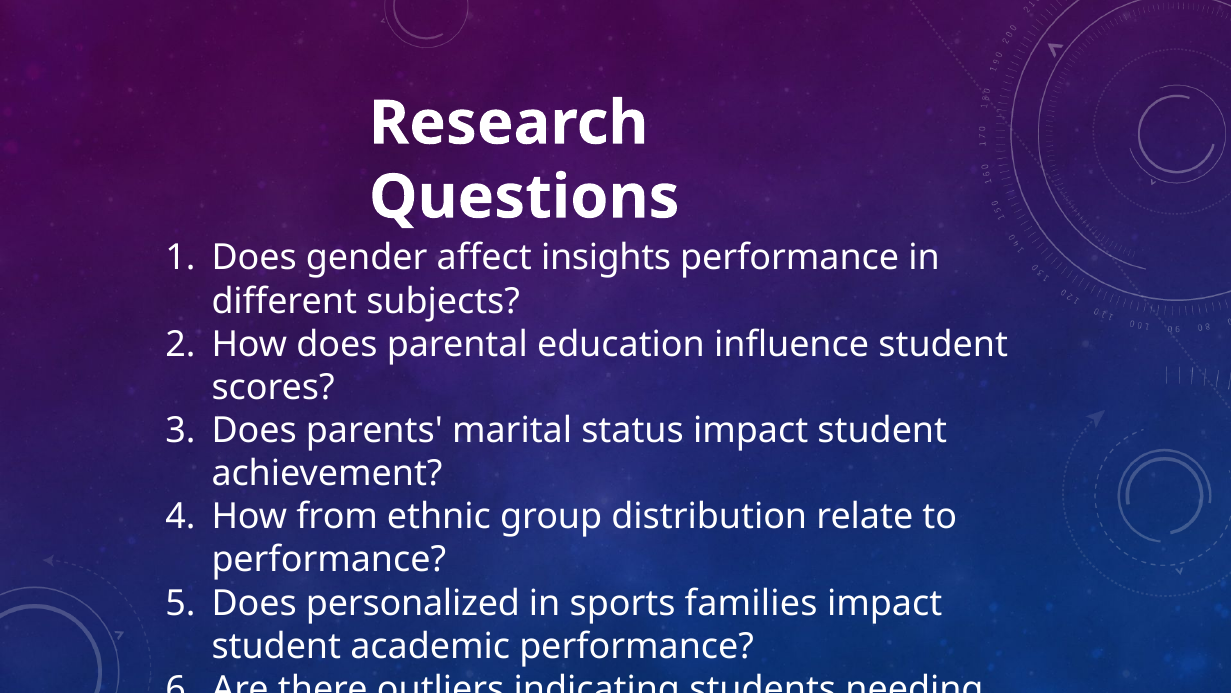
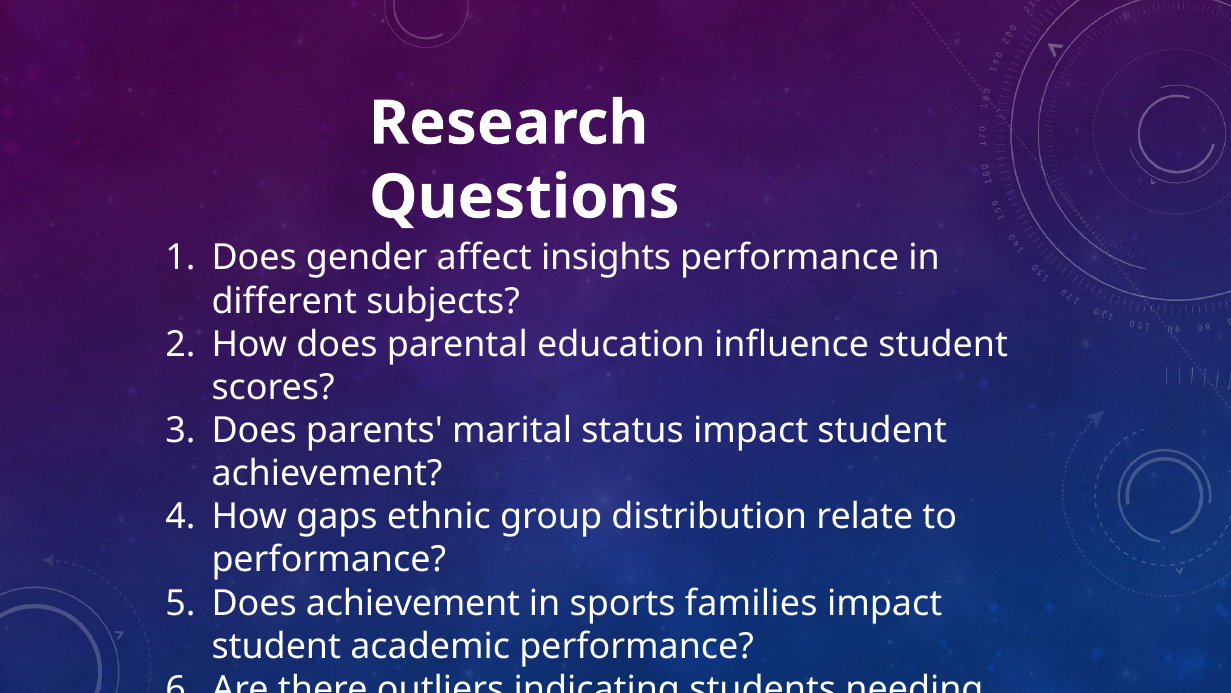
from: from -> gaps (337, 516)
Does personalized: personalized -> achievement (413, 603)
